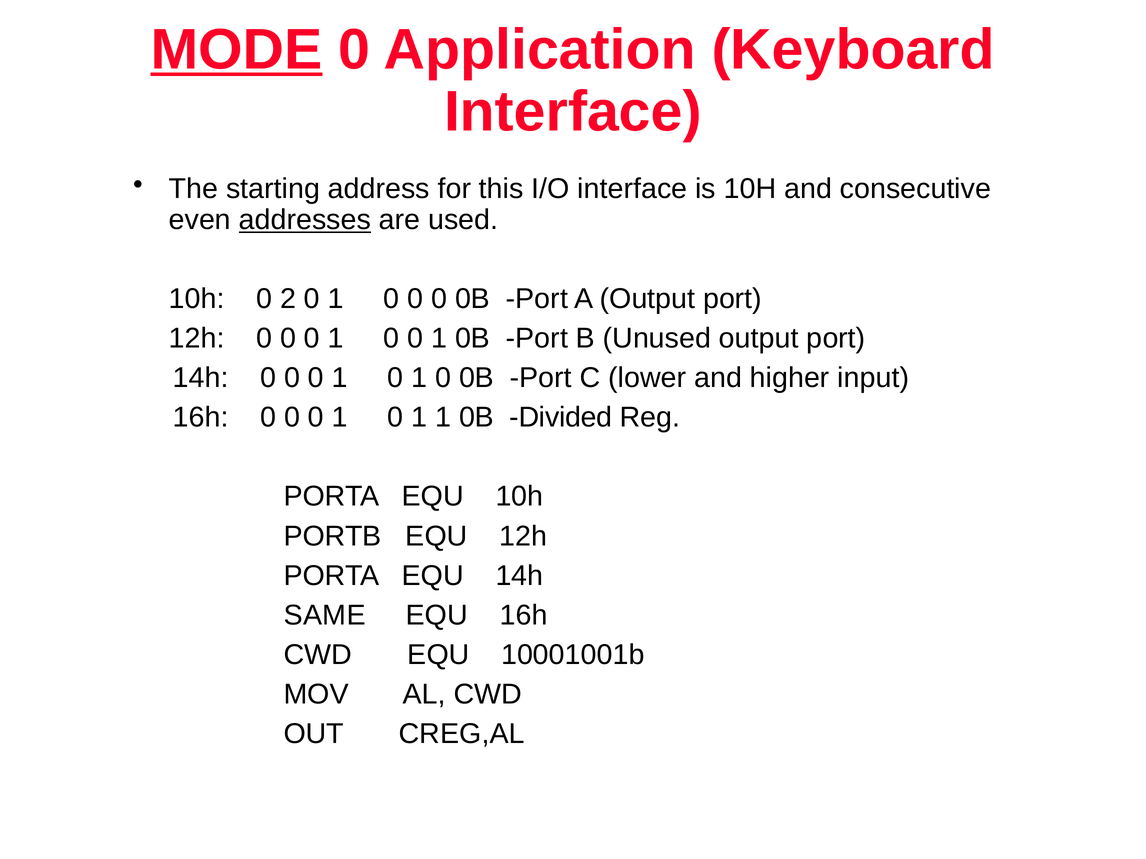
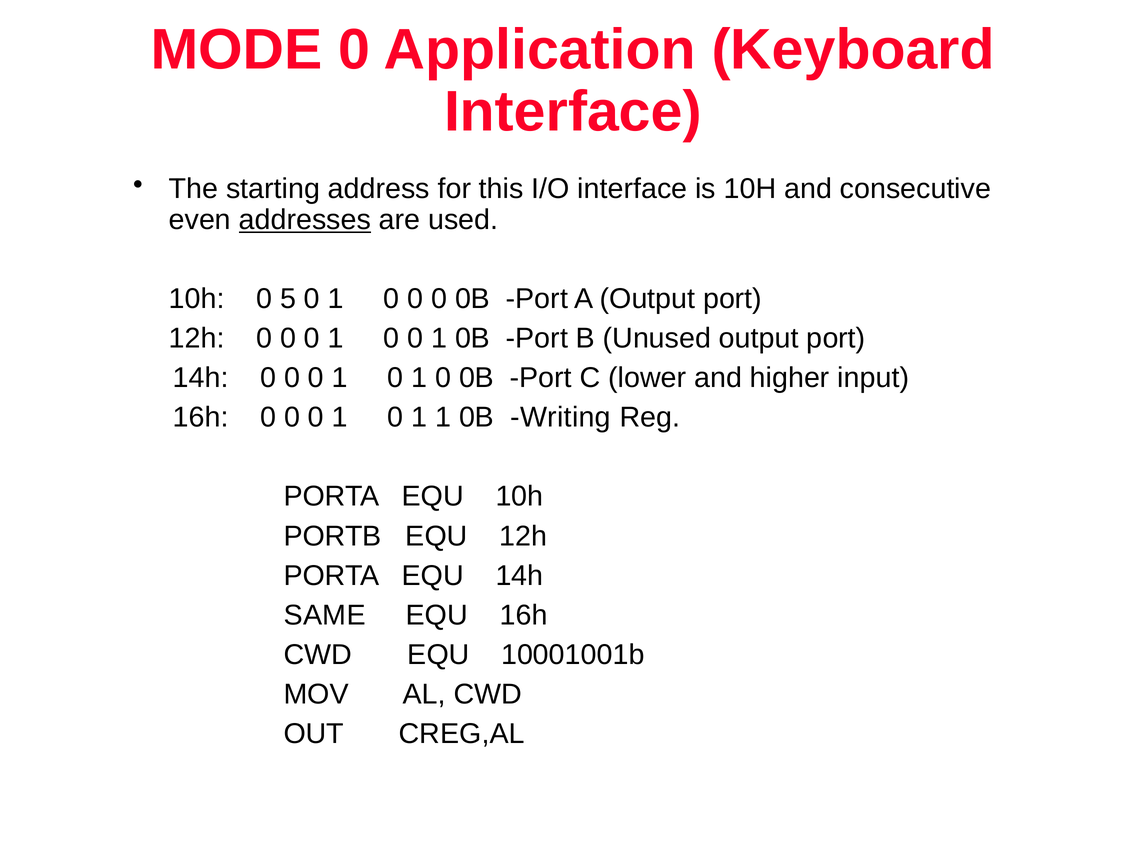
MODE underline: present -> none (237, 50)
2: 2 -> 5 (288, 299)
Divided: Divided -> Writing (561, 418)
